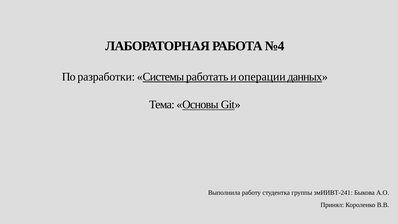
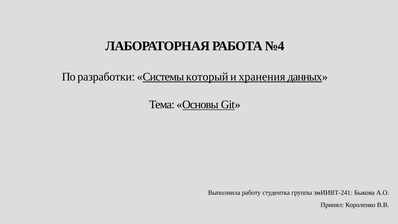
работать: работать -> который (207, 77)
операции: операции -> хранения (262, 77)
